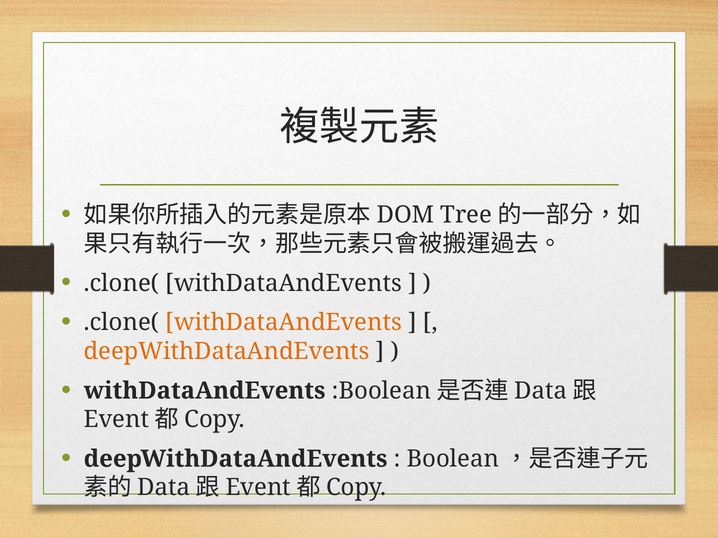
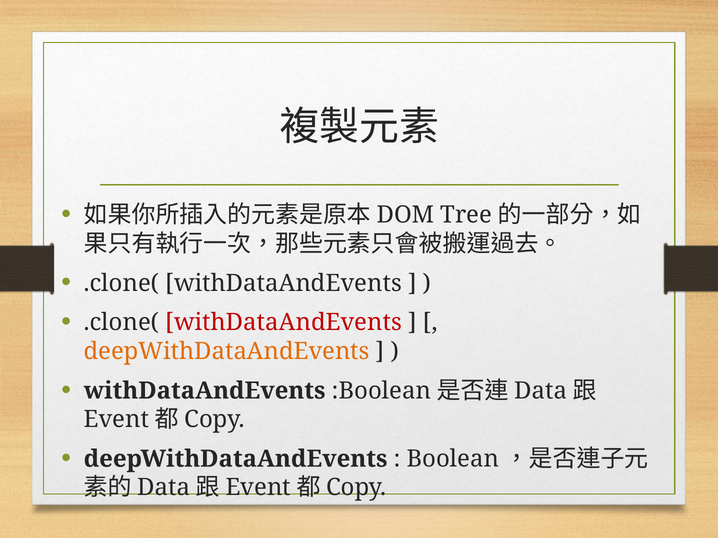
withDataAndEvents colour: orange -> red (284, 323)
